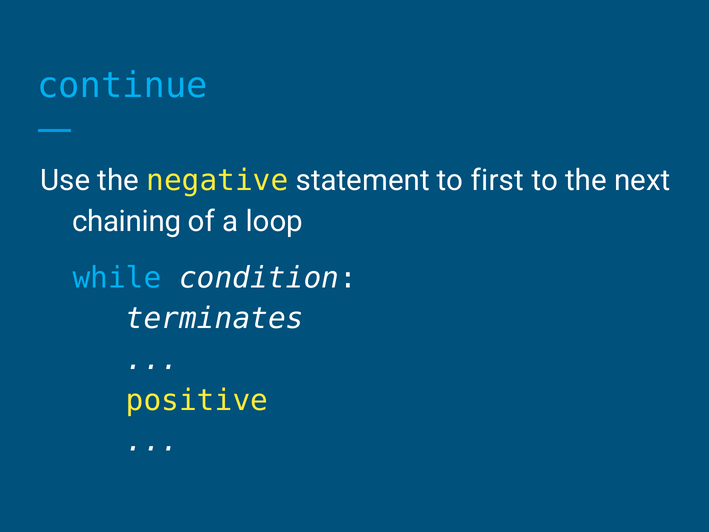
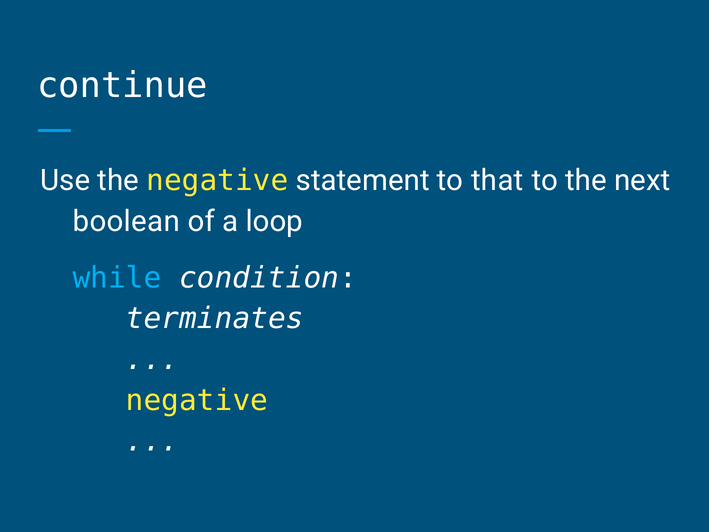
continue colour: light blue -> white (122, 85)
first: first -> that (497, 181)
chaining: chaining -> boolean (126, 221)
positive: positive -> negative (197, 400)
